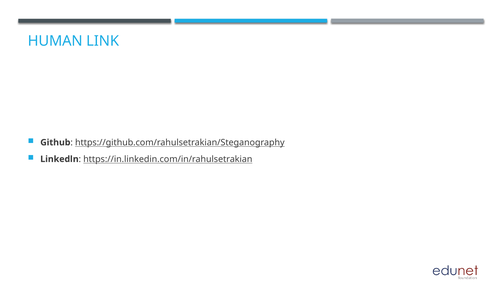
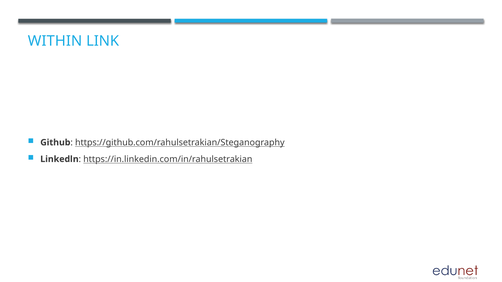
HUMAN: HUMAN -> WITHIN (55, 41)
